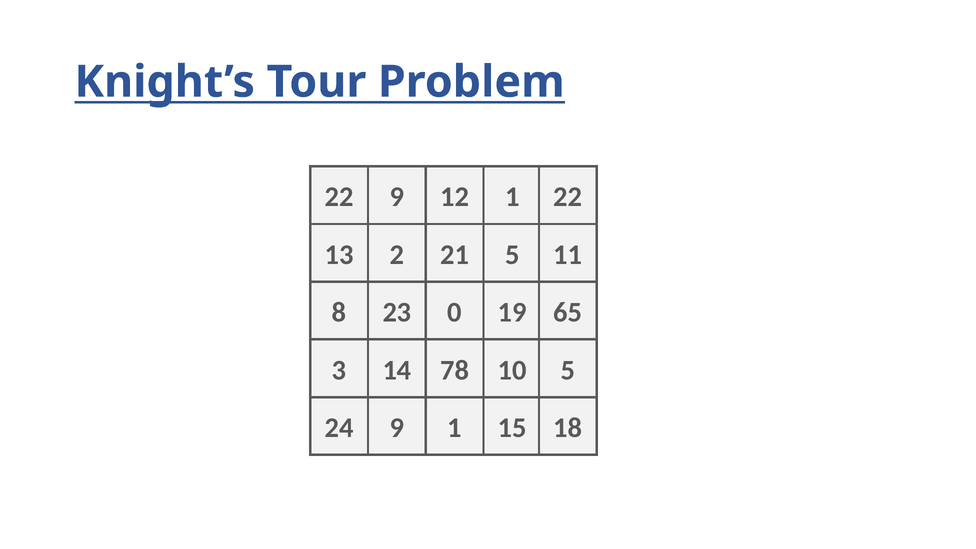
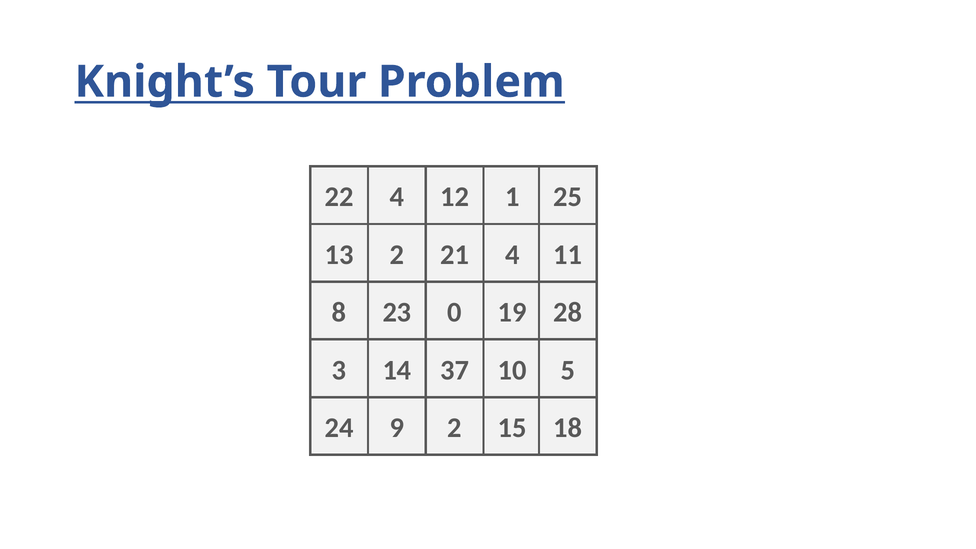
22 9: 9 -> 4 (397, 197)
1 22: 22 -> 25 (568, 197)
21 5: 5 -> 4 (512, 255)
65: 65 -> 28 (568, 312)
78: 78 -> 37 (455, 370)
9 1: 1 -> 2 (455, 428)
